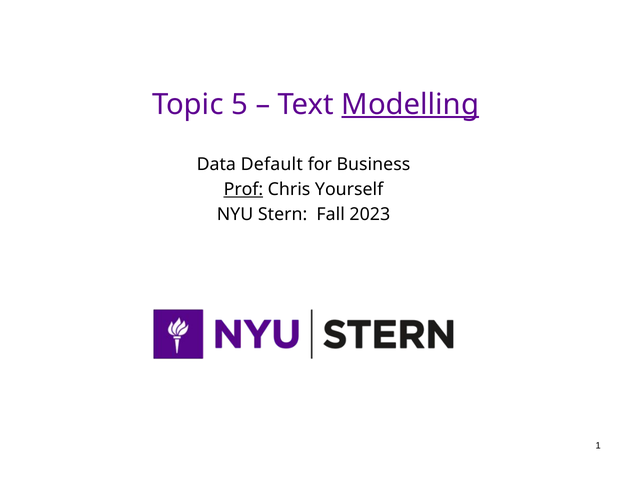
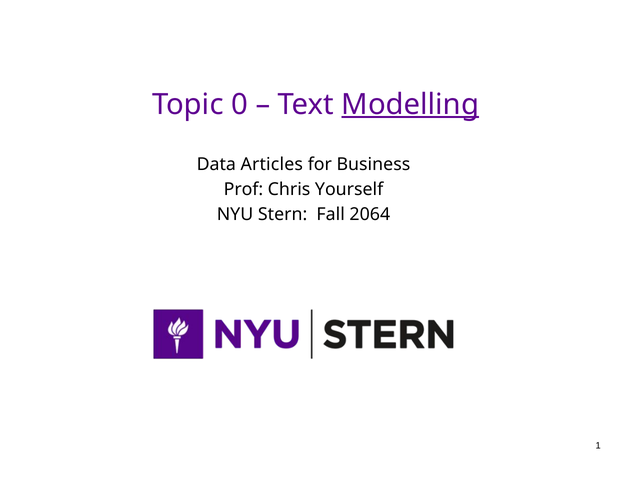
5: 5 -> 0 (240, 105)
Default: Default -> Articles (272, 165)
Prof underline: present -> none (243, 189)
2023: 2023 -> 2064 (370, 214)
